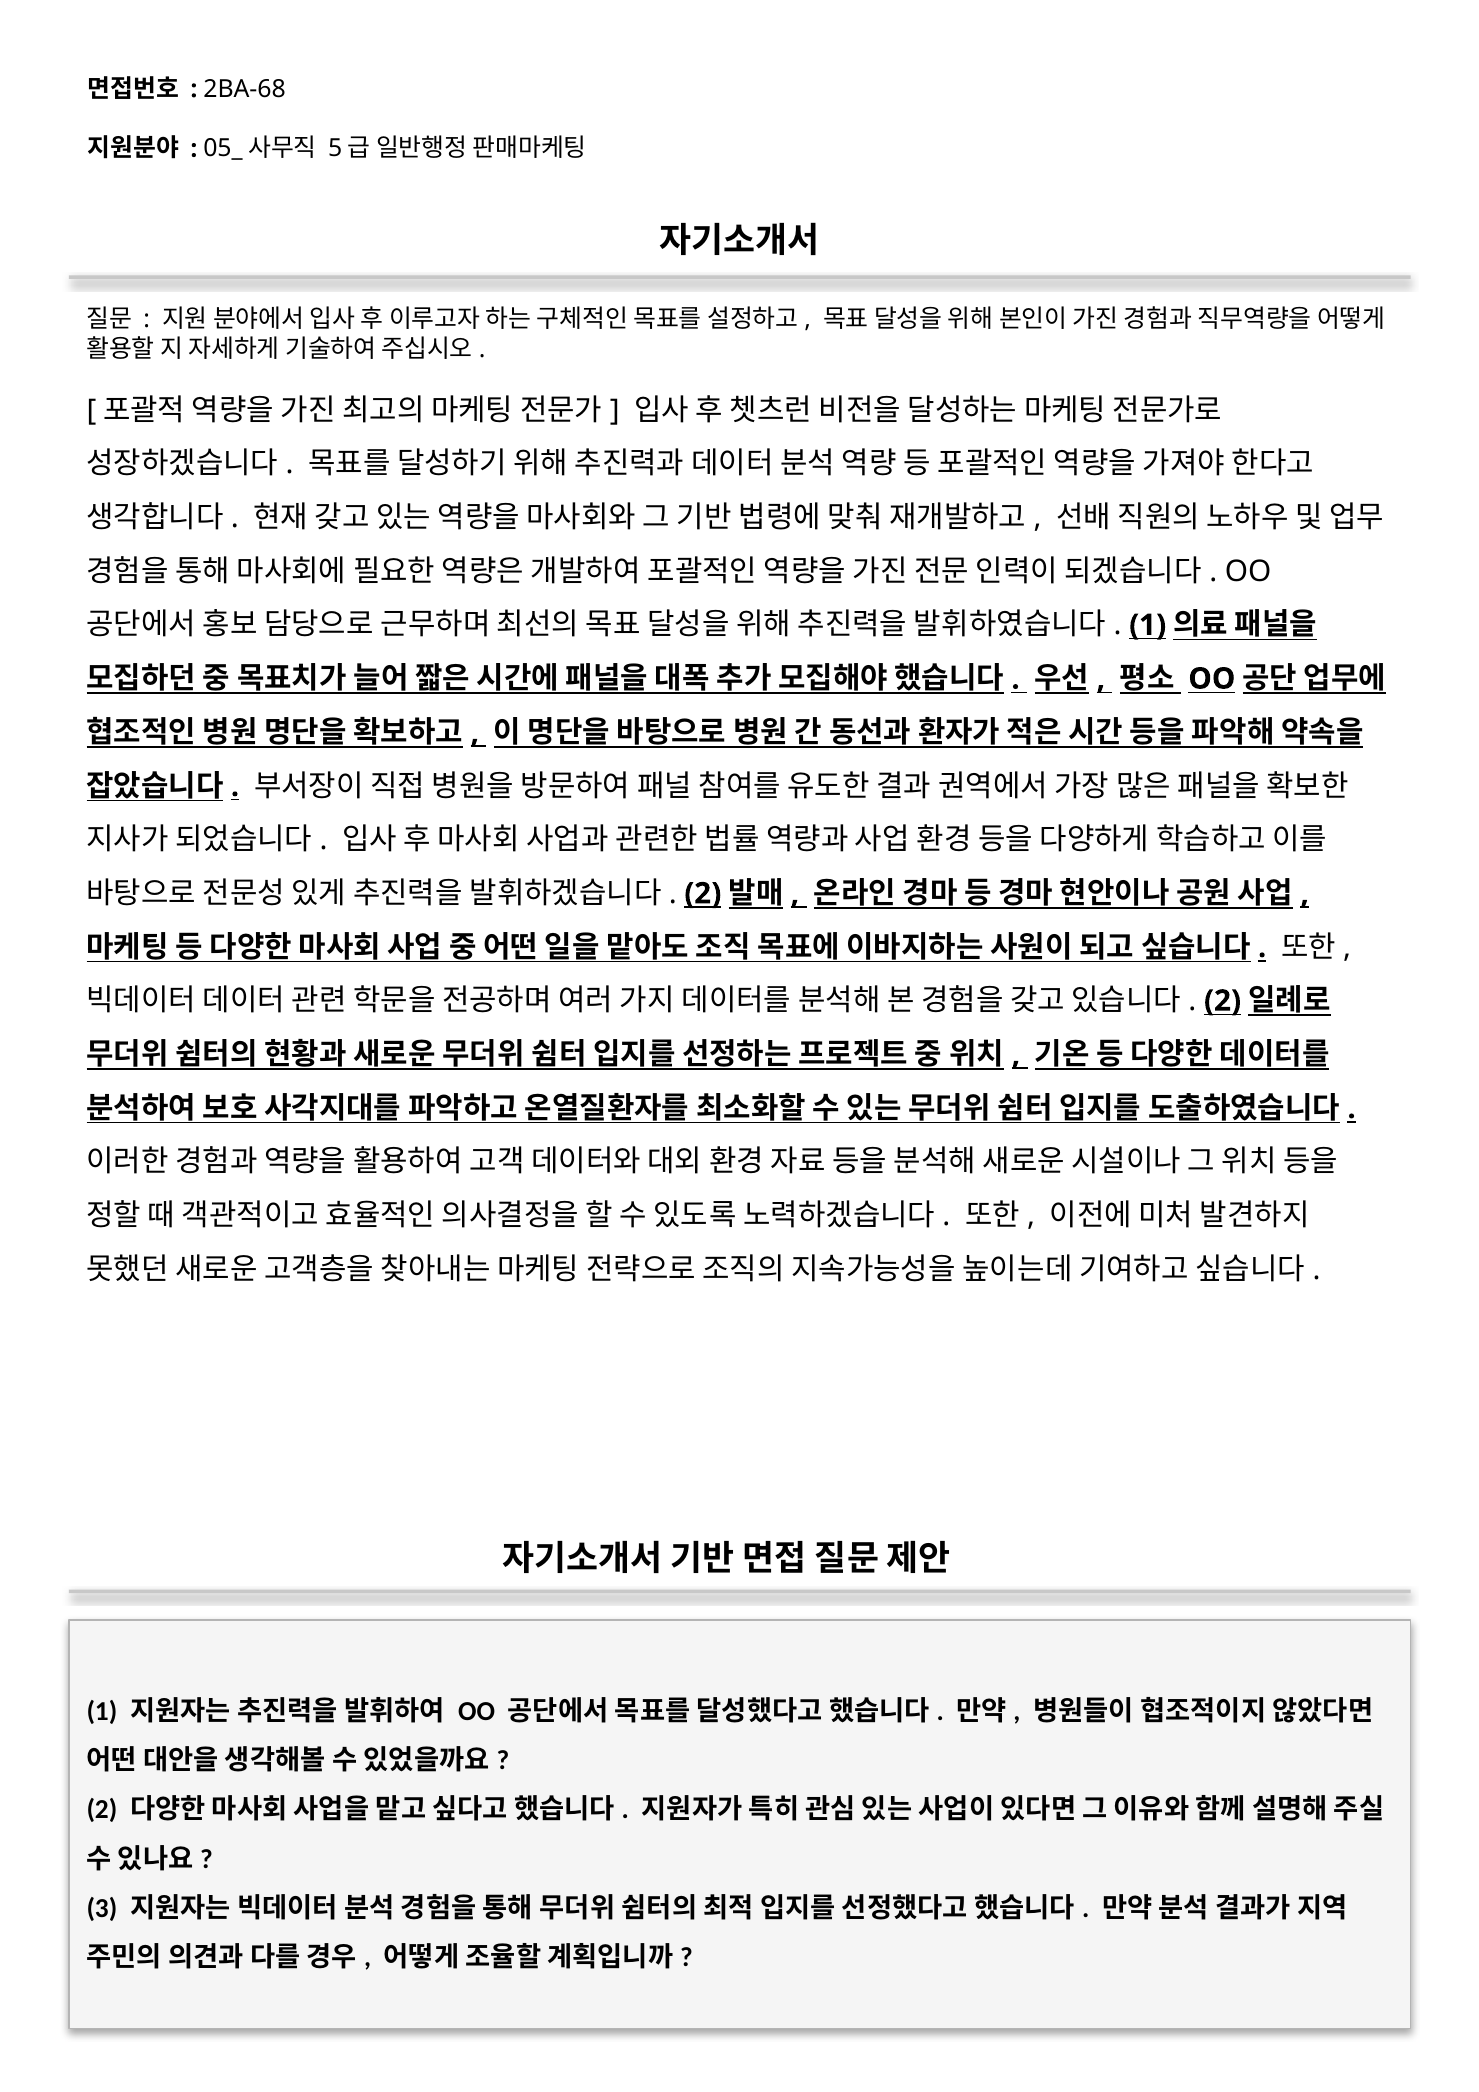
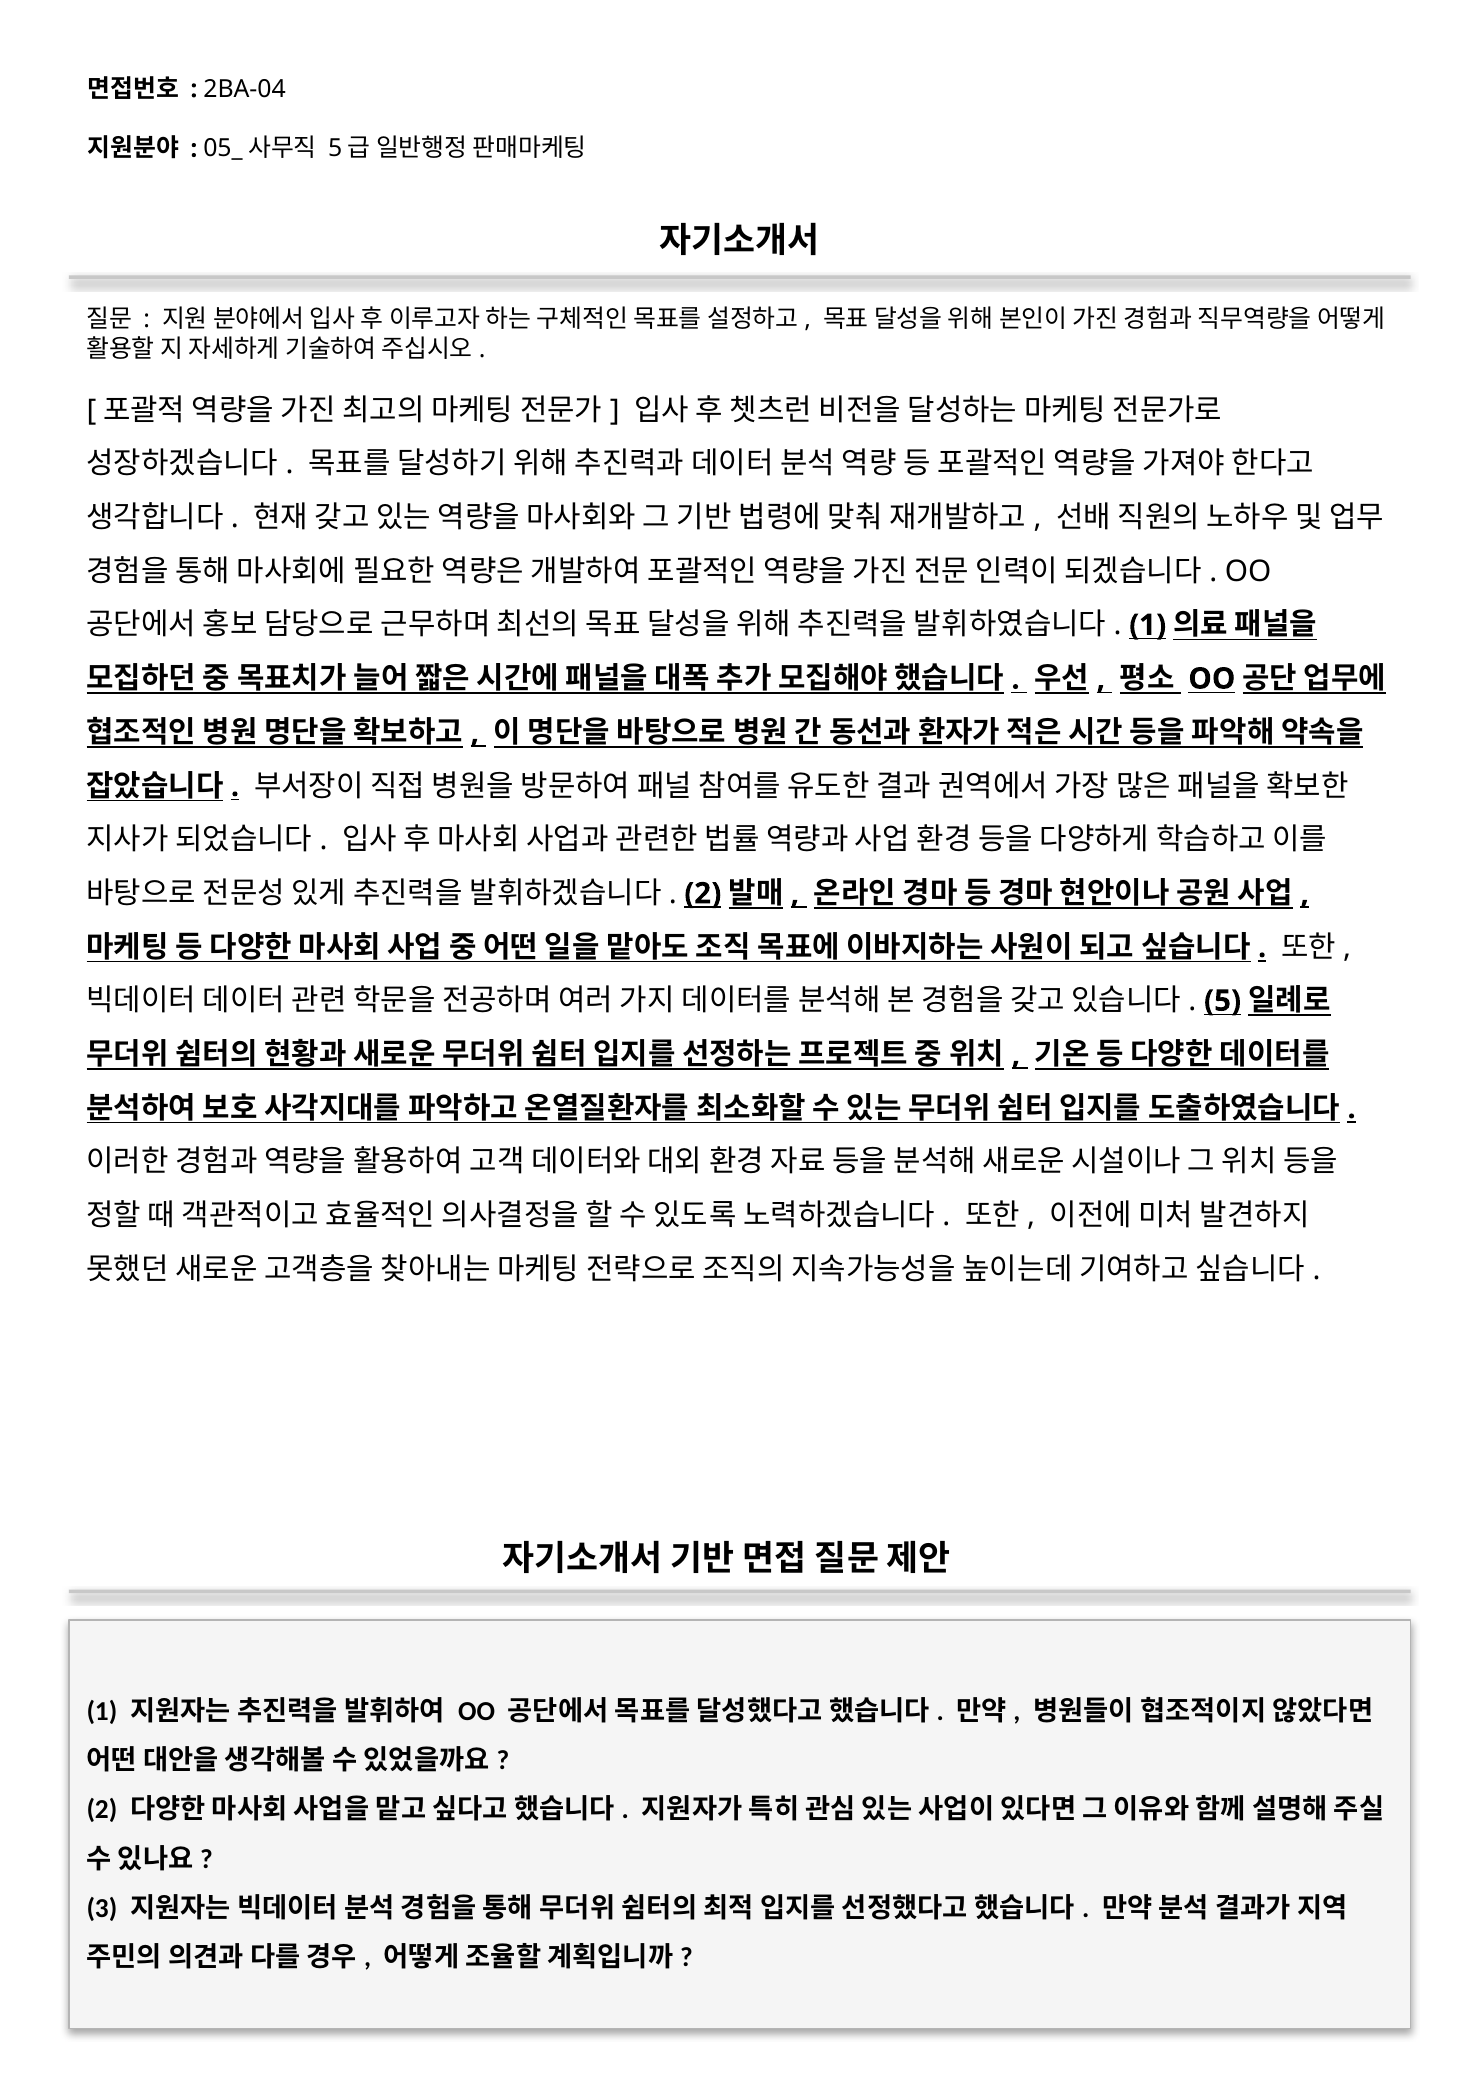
2BA-68: 2BA-68 -> 2BA-04 (245, 89)
2: 2 -> 5 (1223, 1001)
